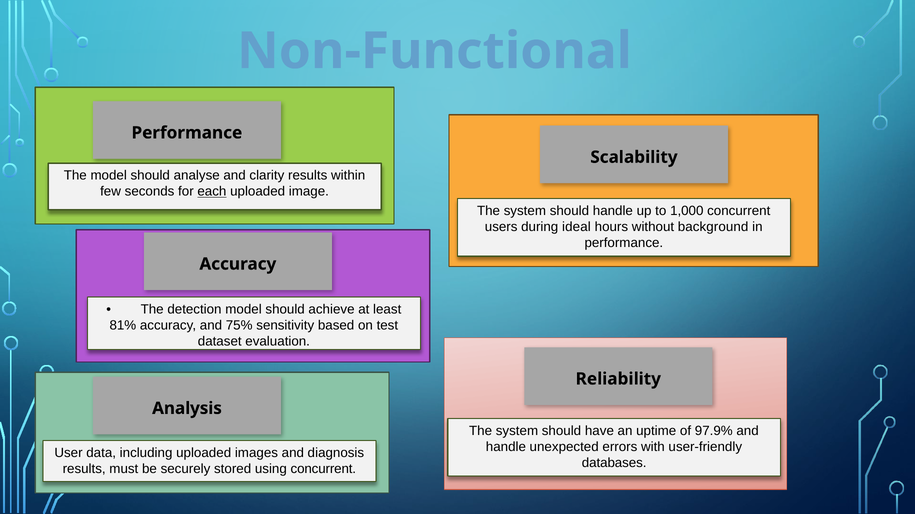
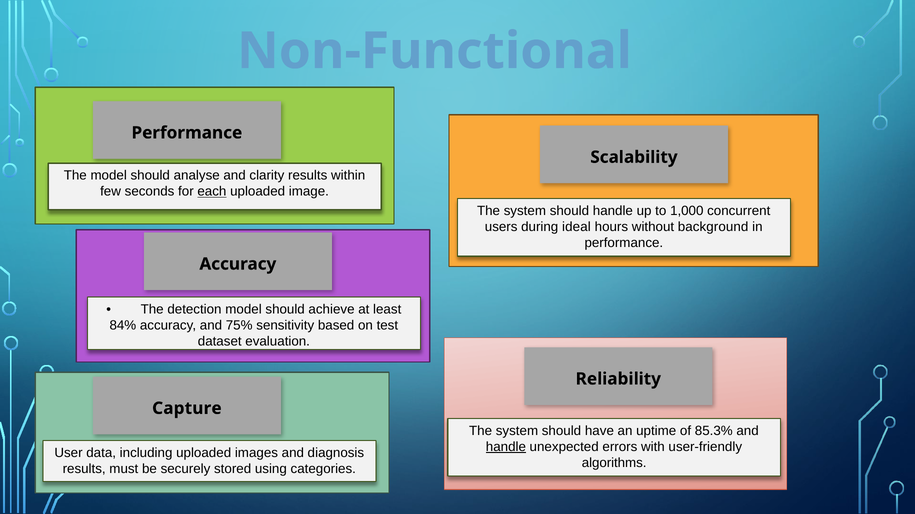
81%: 81% -> 84% (123, 326)
Analysis: Analysis -> Capture (187, 409)
97.9%: 97.9% -> 85.3% (714, 431)
handle underline: none -> present (506, 447)
databases: databases -> algorithms (614, 463)
using concurrent: concurrent -> categories (323, 470)
